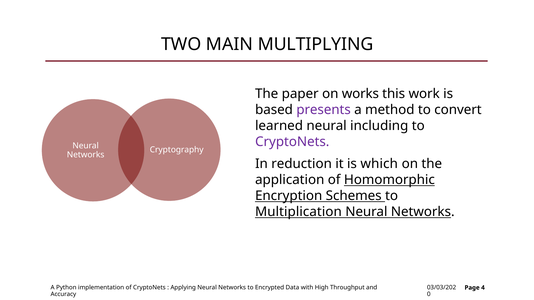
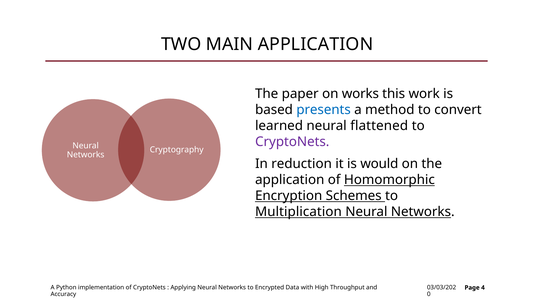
MAIN MULTIPLYING: MULTIPLYING -> APPLICATION (315, 44)
presents colour: purple -> blue (324, 110)
including: including -> flattened (379, 126)
which: which -> would (379, 164)
